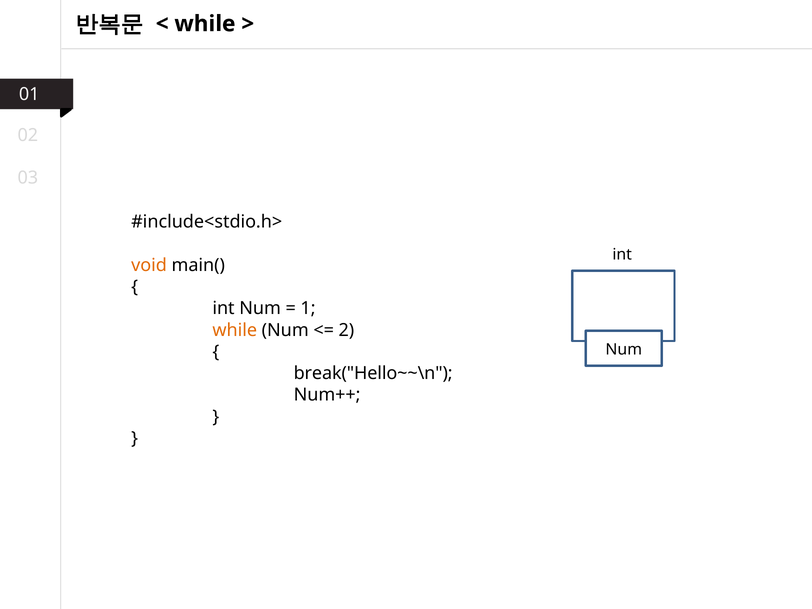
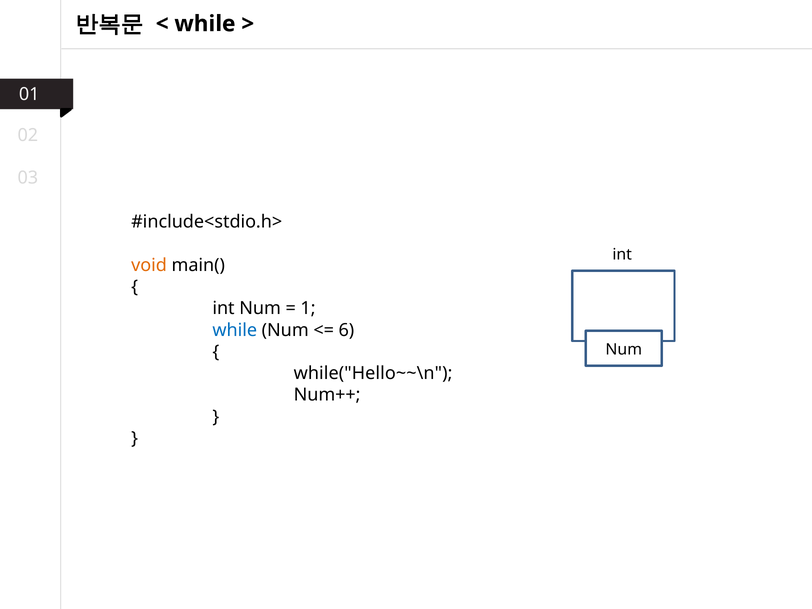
while colour: orange -> blue (235, 330)
2: 2 -> 6 (346, 330)
break("Hello~~\n: break("Hello~~\n -> while("Hello~~\n (373, 373)
